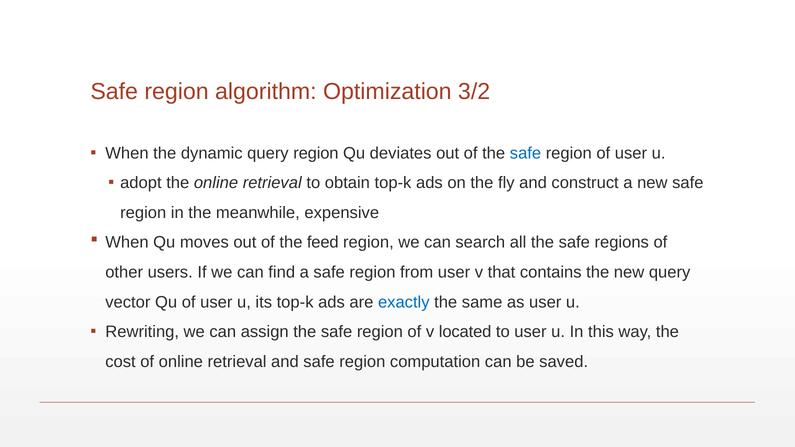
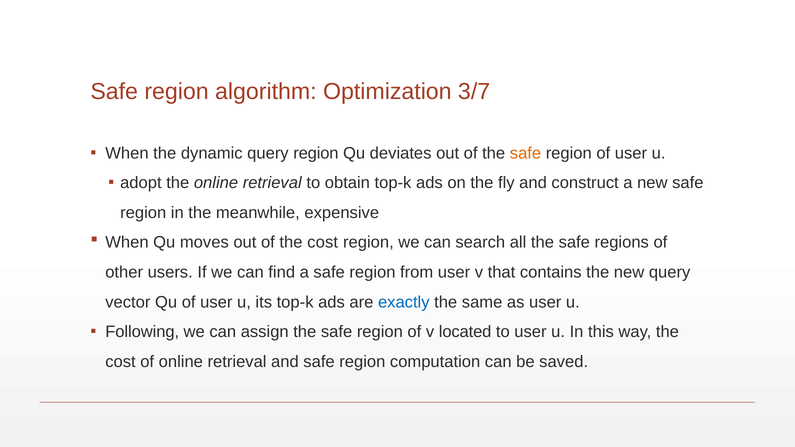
3/2: 3/2 -> 3/7 (474, 92)
safe colour: blue -> orange (525, 153)
of the feed: feed -> cost (323, 243)
Rewriting: Rewriting -> Following (142, 332)
